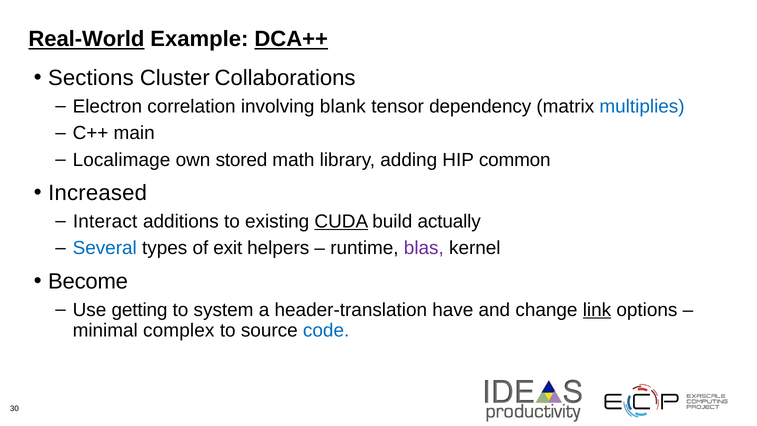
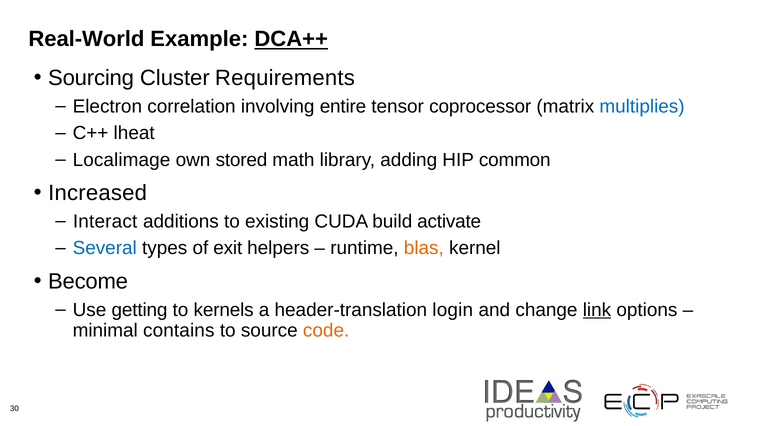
Real-World underline: present -> none (86, 39)
Sections: Sections -> Sourcing (91, 78)
Collaborations: Collaborations -> Requirements (285, 78)
blank: blank -> entire (343, 106)
dependency: dependency -> coprocessor (480, 106)
main: main -> lheat (134, 133)
CUDA underline: present -> none (341, 221)
actually: actually -> activate (449, 221)
blas colour: purple -> orange (424, 248)
system: system -> kernels (224, 310)
have: have -> login (453, 310)
complex: complex -> contains (179, 330)
code colour: blue -> orange (326, 330)
